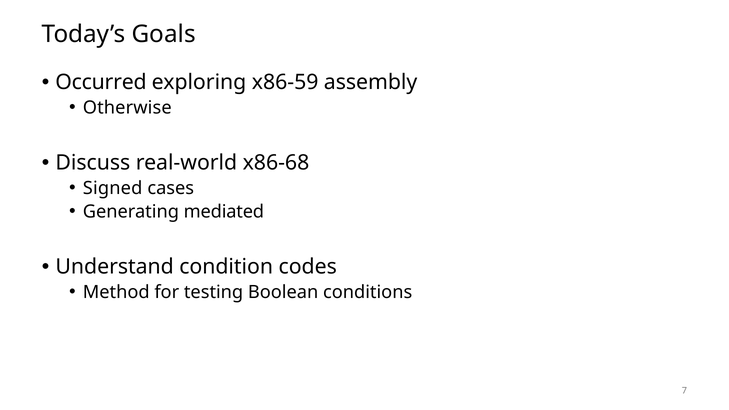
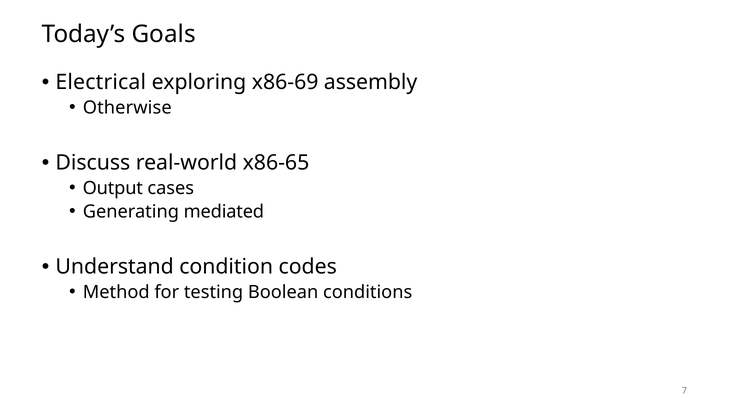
Occurred: Occurred -> Electrical (101, 82)
x86-59: x86-59 -> x86-69 (285, 82)
x86-68: x86-68 -> x86-65 (276, 163)
Signed: Signed -> Output (113, 188)
